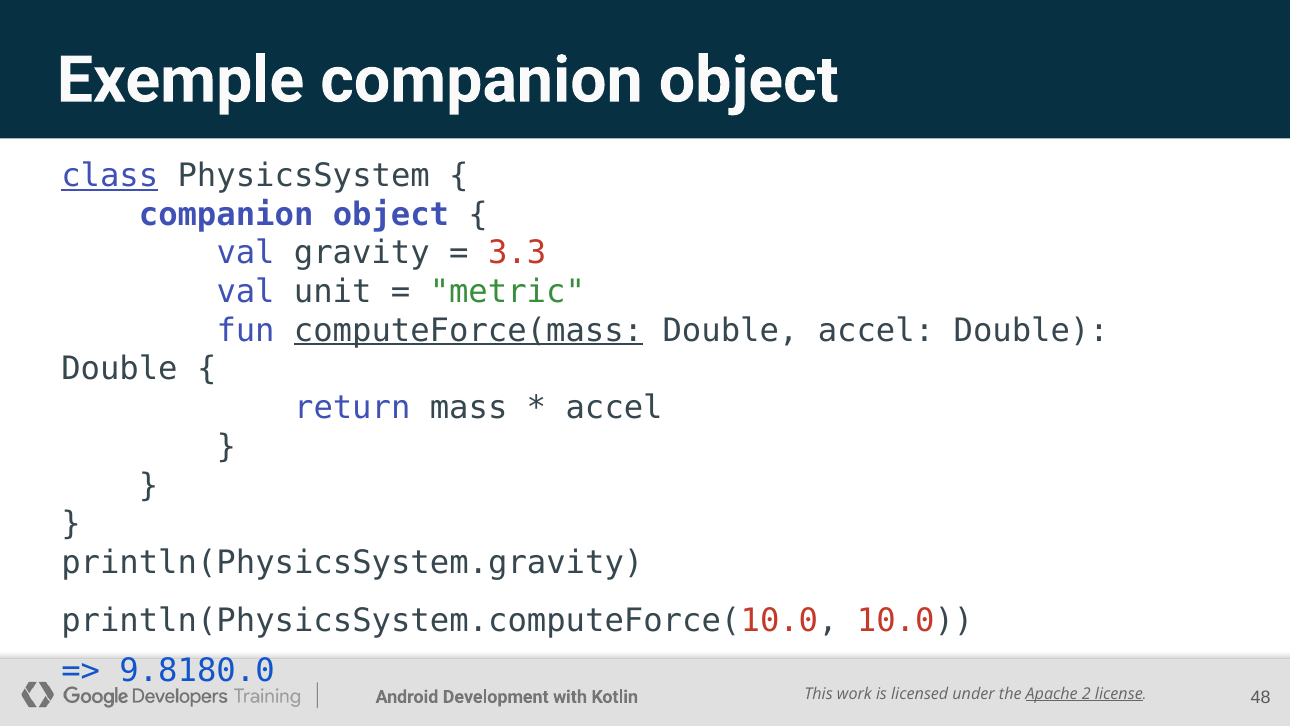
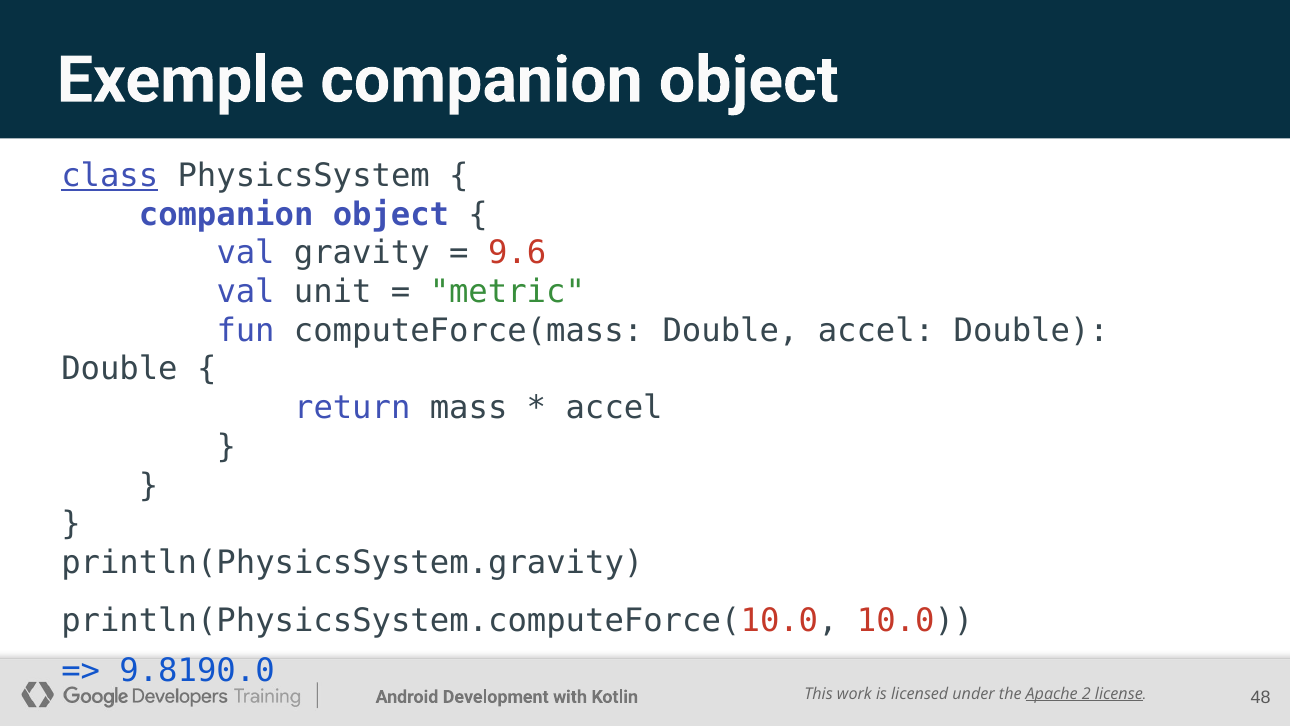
3.3: 3.3 -> 9.6 (517, 253)
computeForce(mass underline: present -> none (469, 330)
9.8180.0: 9.8180.0 -> 9.8190.0 (197, 670)
